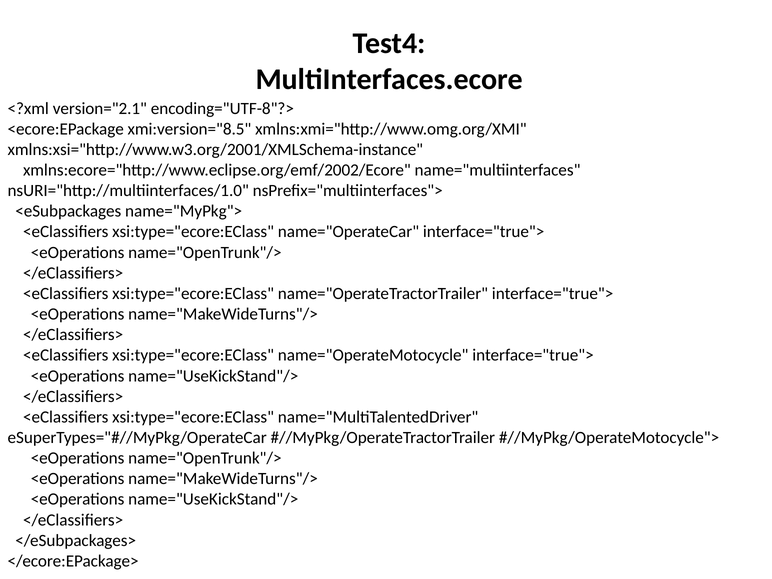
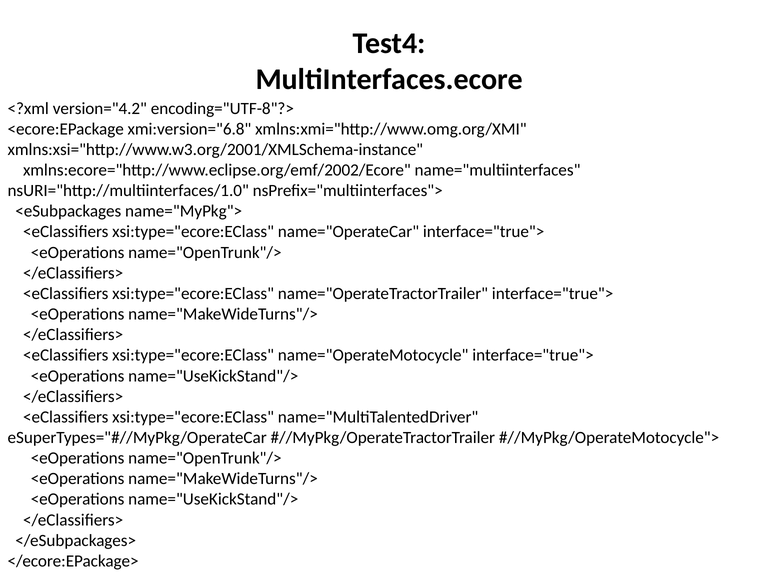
version="2.1: version="2.1 -> version="4.2 (100, 108)
xmi:version="8.5: xmi:version="8.5 -> xmi:version="6.8 (189, 129)
